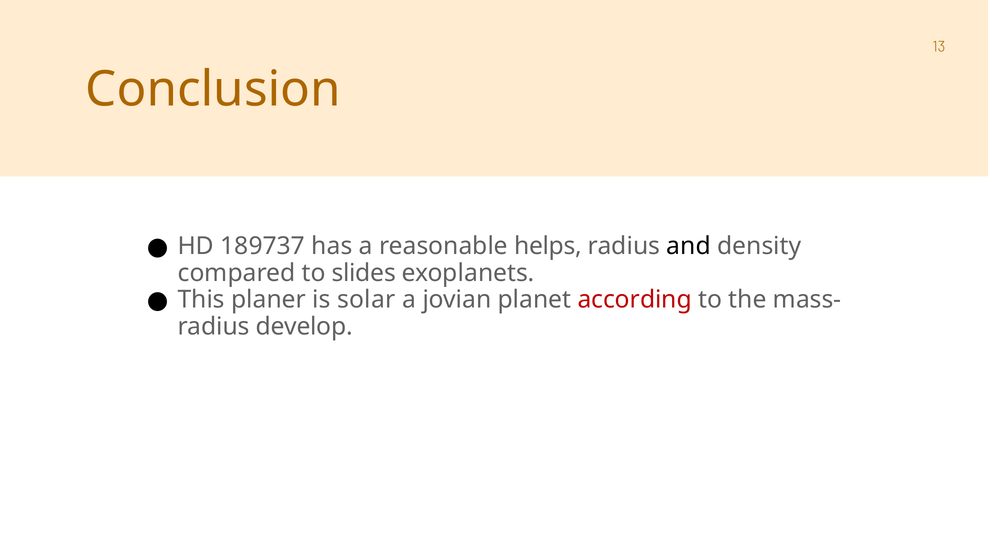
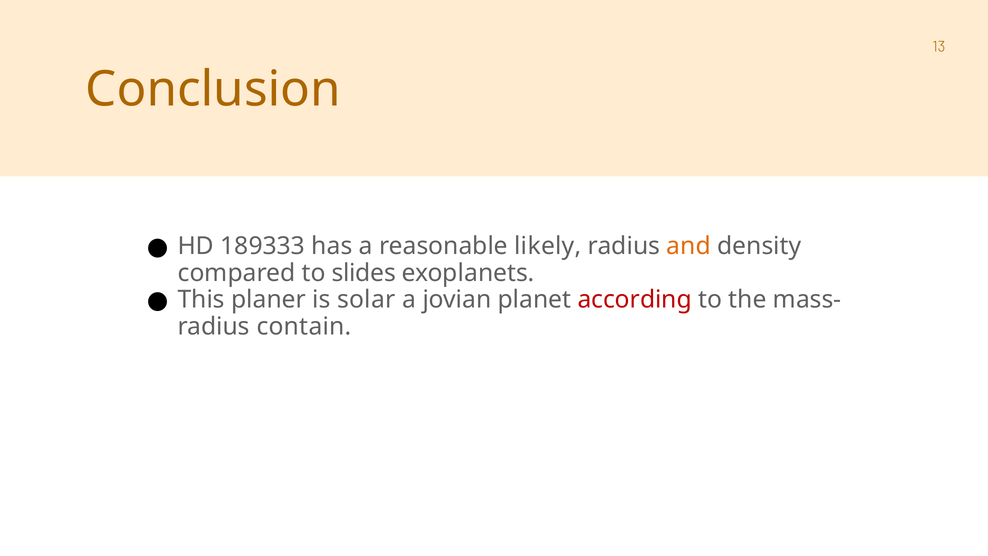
189737: 189737 -> 189333 (263, 246)
helps: helps -> likely (548, 246)
and colour: black -> orange (689, 246)
develop: develop -> contain (304, 326)
